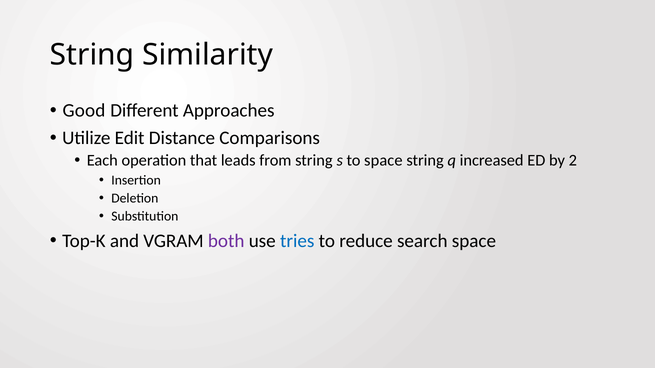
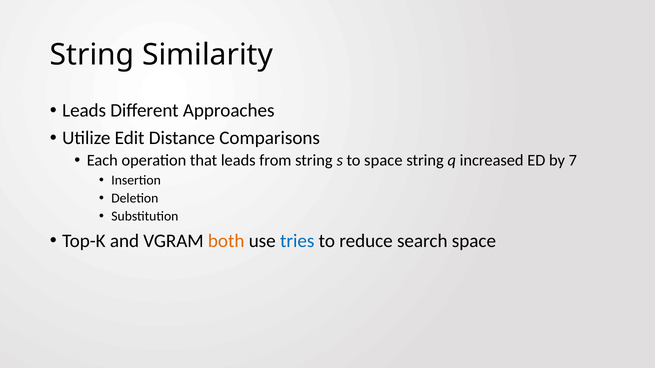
Good: Good -> Leads (84, 111)
2: 2 -> 7 (573, 161)
both colour: purple -> orange (226, 241)
